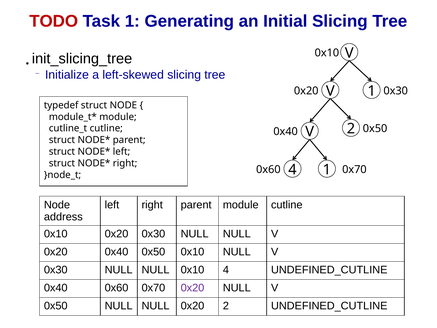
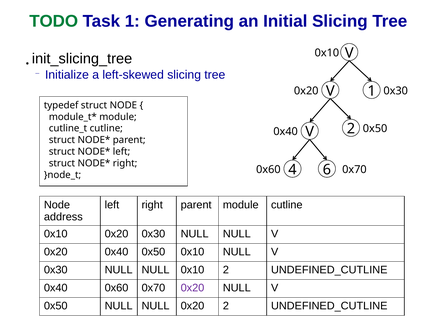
TODO colour: red -> green (54, 21)
4 1: 1 -> 6 (327, 170)
0x10 4: 4 -> 2 (226, 270)
